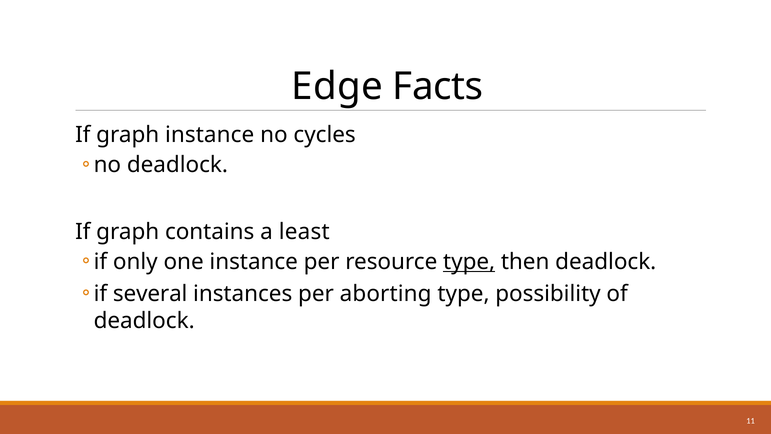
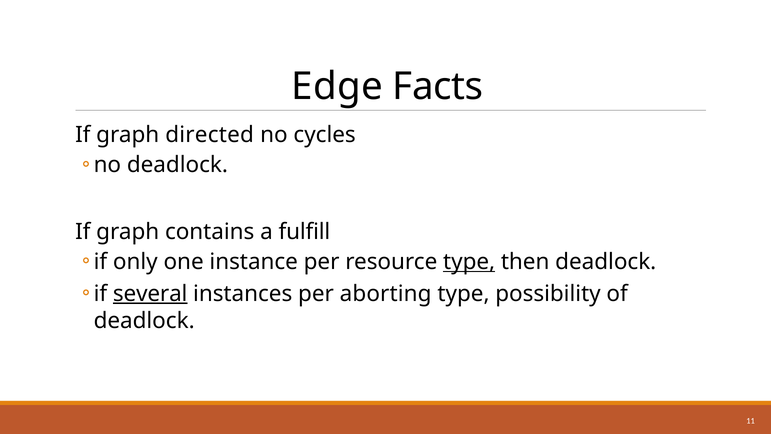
graph instance: instance -> directed (210, 135)
least: least -> fulfill (304, 232)
several underline: none -> present (150, 293)
